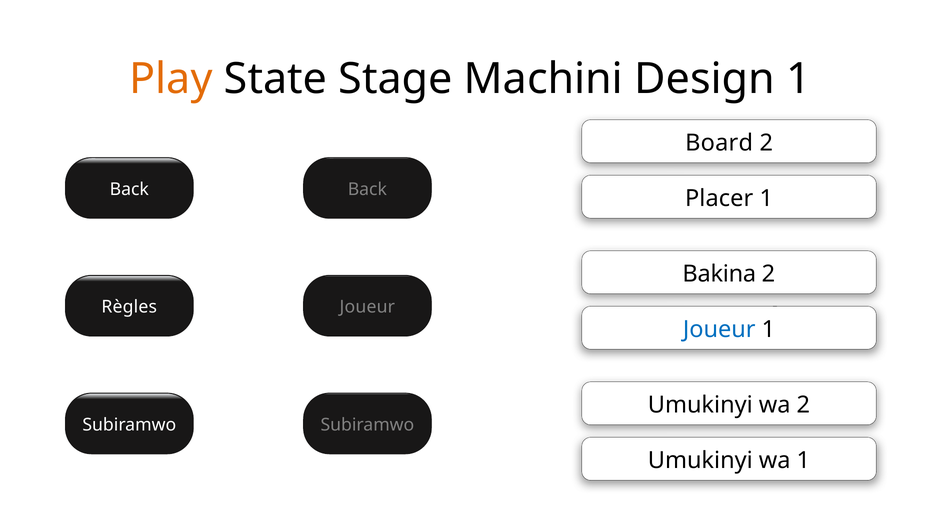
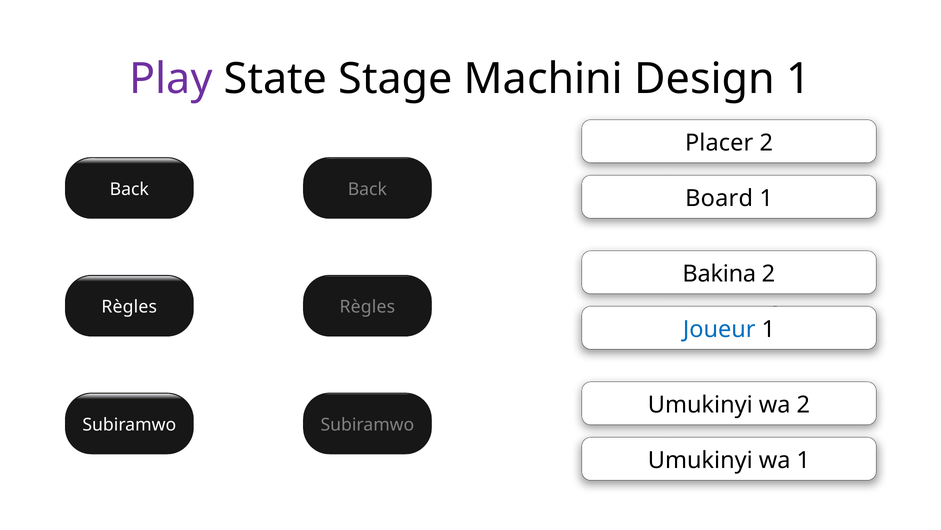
Play colour: orange -> purple (171, 79)
Board: Board -> Placer (719, 143)
Placer: Placer -> Board (719, 198)
Joueur: Joueur -> Règles (367, 307)
